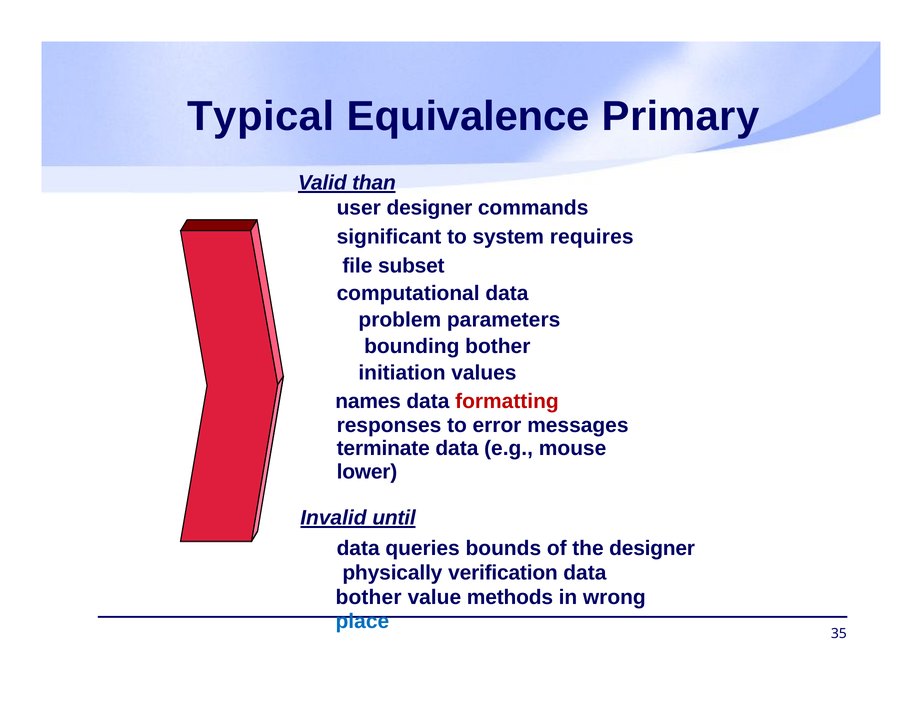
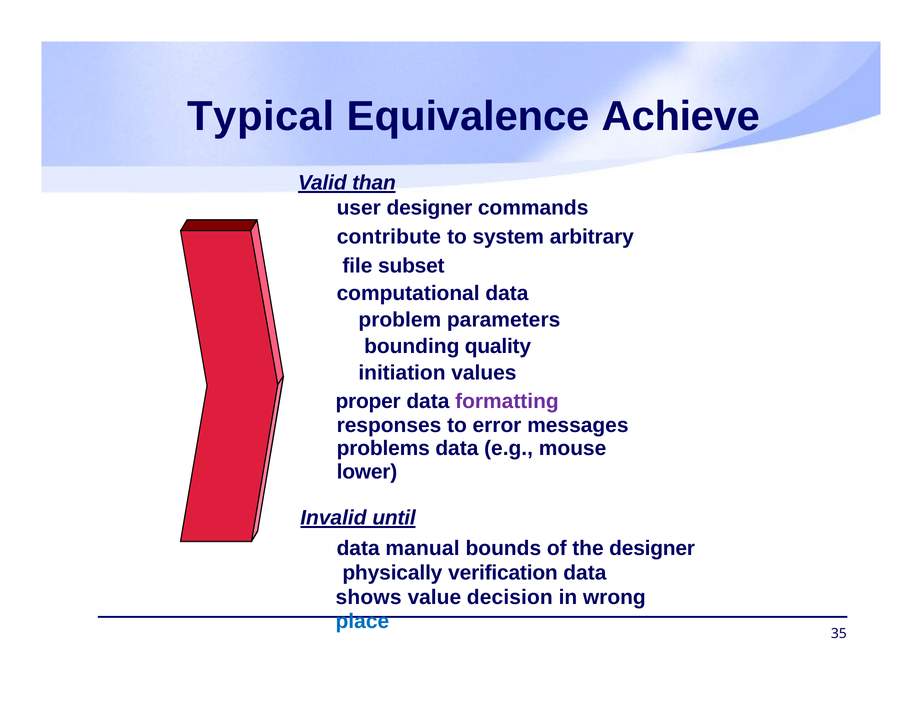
Primary: Primary -> Achieve (681, 116)
significant: significant -> contribute (389, 237)
requires: requires -> arbitrary (592, 237)
bounding bother: bother -> quality (498, 347)
names: names -> proper (368, 401)
formatting colour: red -> purple (507, 401)
terminate: terminate -> problems (383, 449)
queries: queries -> manual (423, 549)
bother: bother -> shows (369, 598)
methods: methods -> decision (510, 598)
